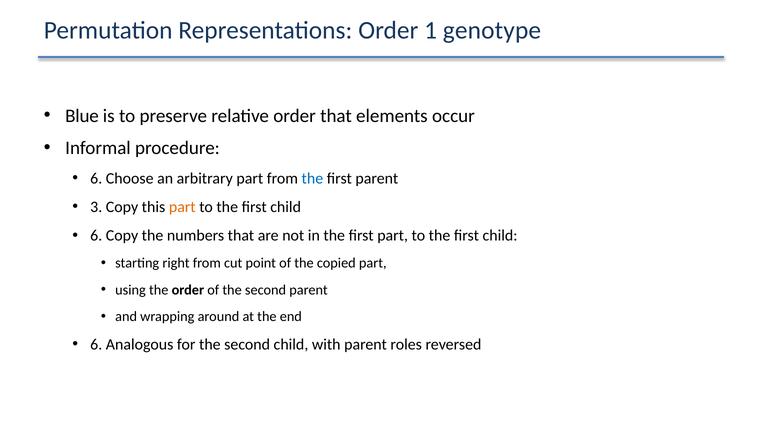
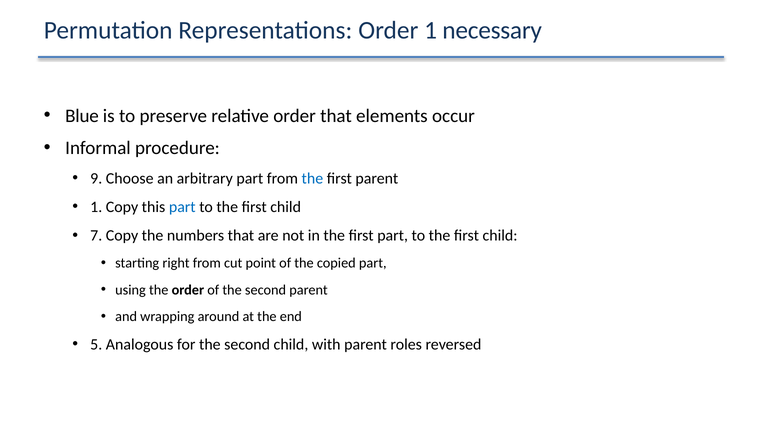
genotype: genotype -> necessary (492, 30)
6: 6 -> 9 (96, 178)
3: 3 -> 1 (96, 207)
part colour: orange -> blue (182, 207)
6: 6 -> 7 (96, 235)
6: 6 -> 5 (96, 344)
